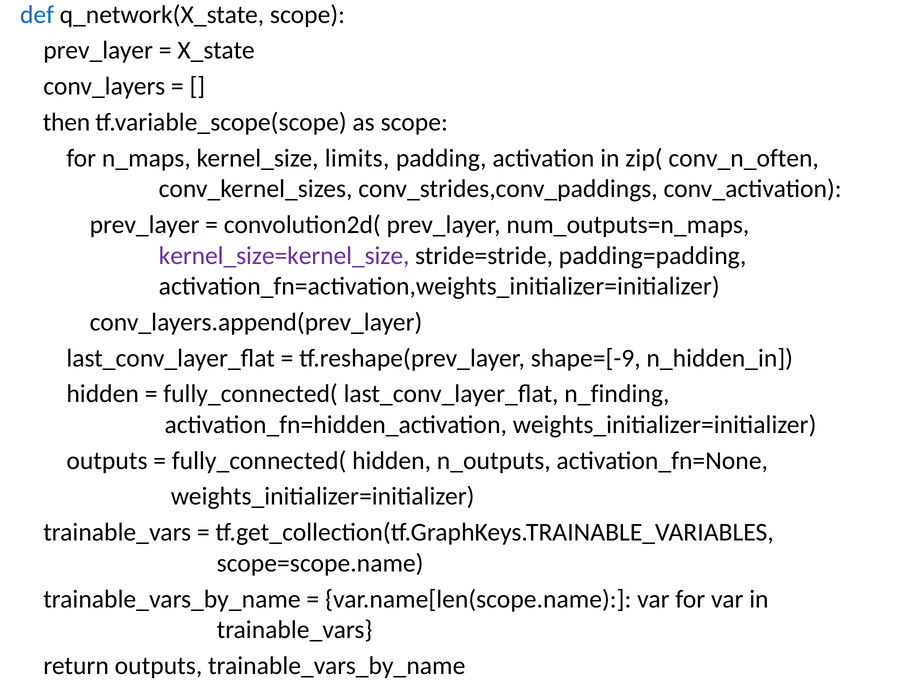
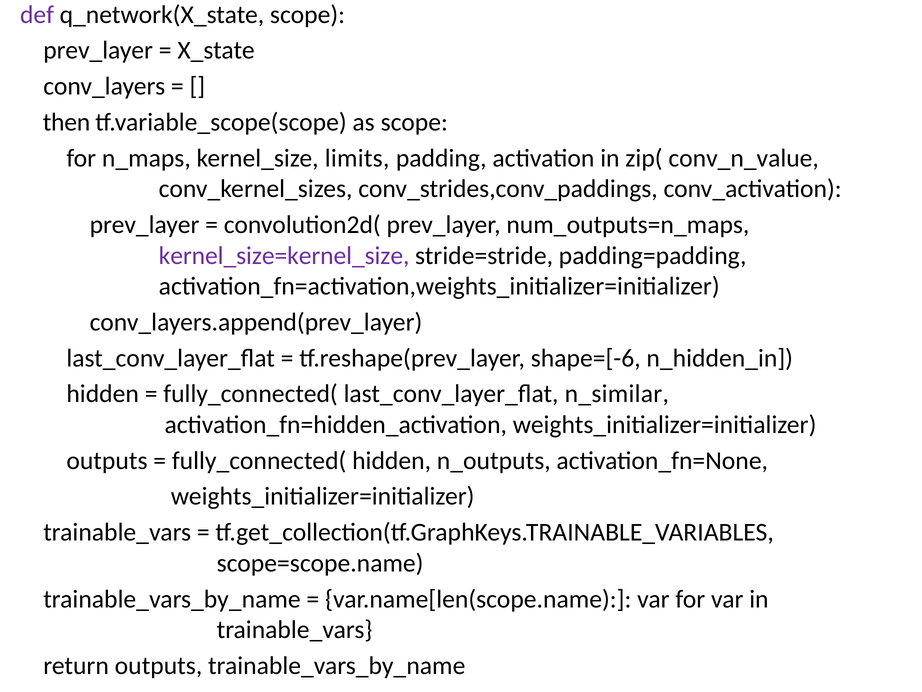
def colour: blue -> purple (37, 15)
conv_n_often: conv_n_often -> conv_n_value (744, 158)
shape=[-9: shape=[-9 -> shape=[-6 (586, 358)
n_finding: n_finding -> n_similar (617, 394)
